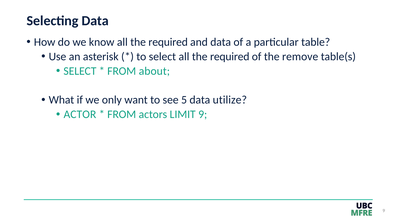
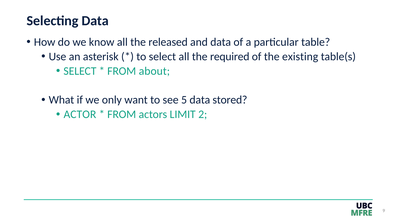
know all the required: required -> released (168, 42)
remove: remove -> existing (300, 56)
utilize: utilize -> stored (230, 100)
LIMIT 9: 9 -> 2 (203, 114)
